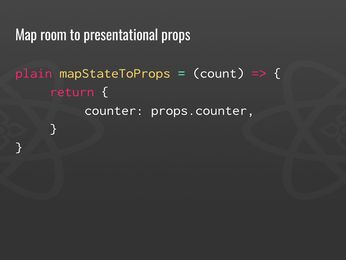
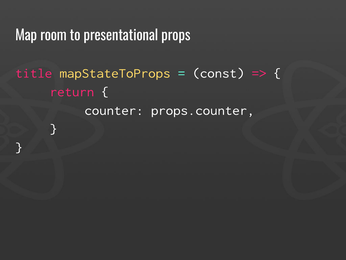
plain: plain -> title (34, 73)
count: count -> const (218, 73)
